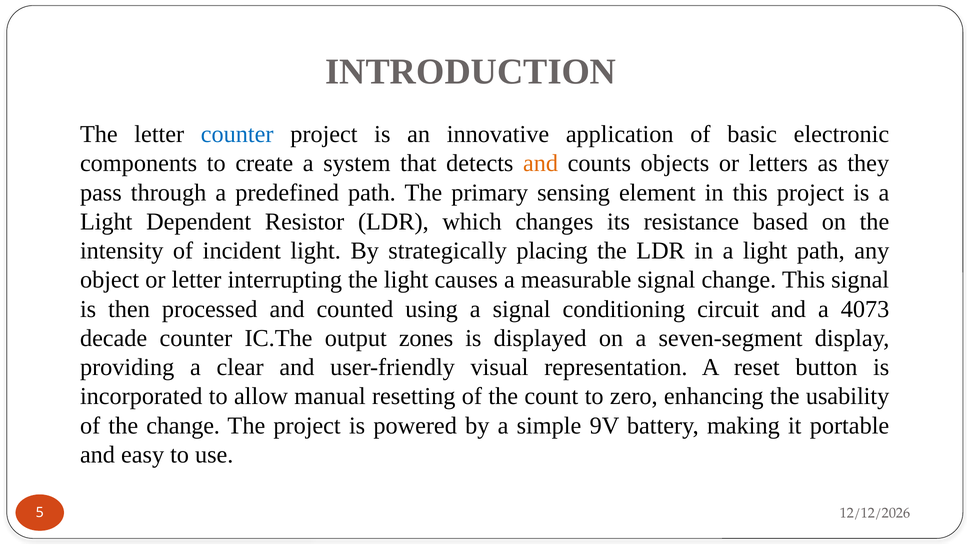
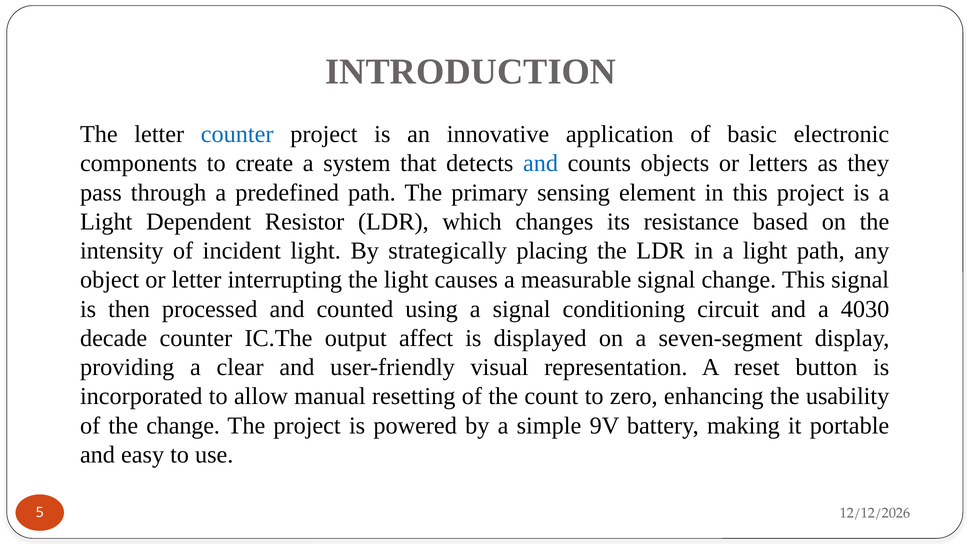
and colour: orange -> blue (541, 163)
4073: 4073 -> 4030 (865, 309)
zones: zones -> affect (426, 338)
